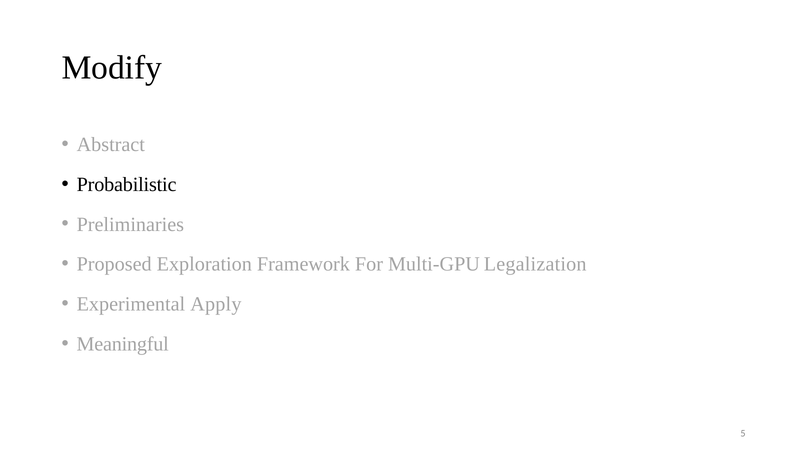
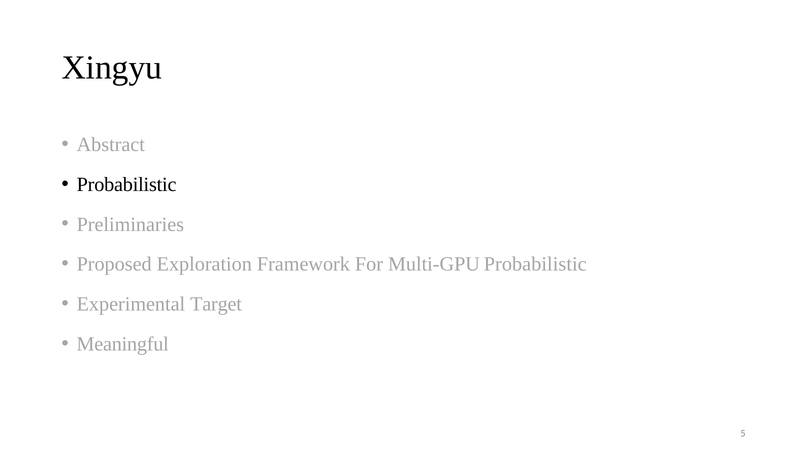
Modify: Modify -> Xingyu (112, 68)
Multi-GPU Legalization: Legalization -> Probabilistic (535, 264)
Apply: Apply -> Target (216, 304)
